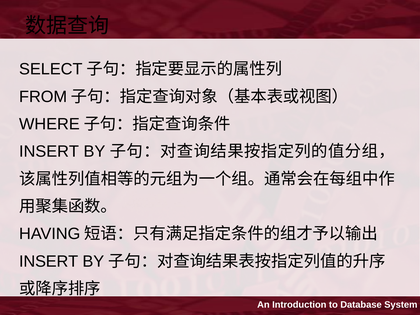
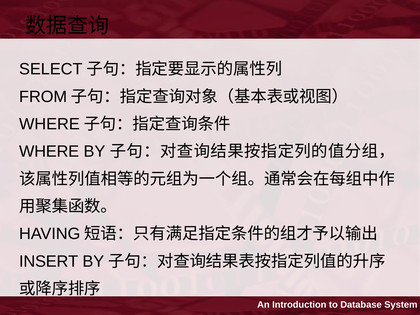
INSERT: INSERT -> WHERE (49, 152)
